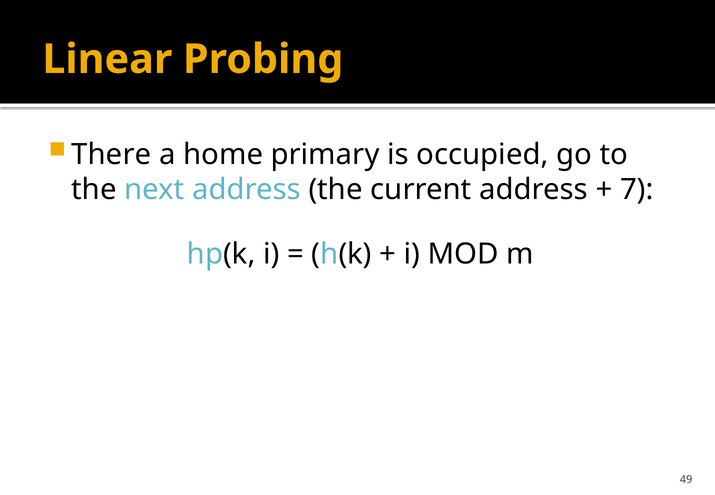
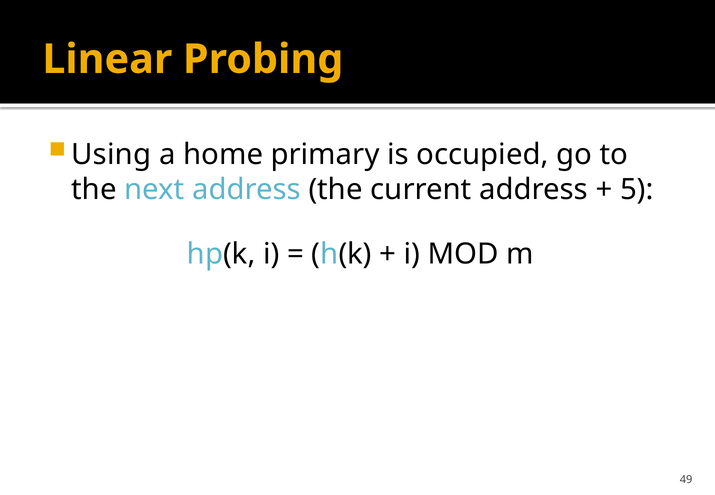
There: There -> Using (111, 154)
7: 7 -> 5 (637, 190)
